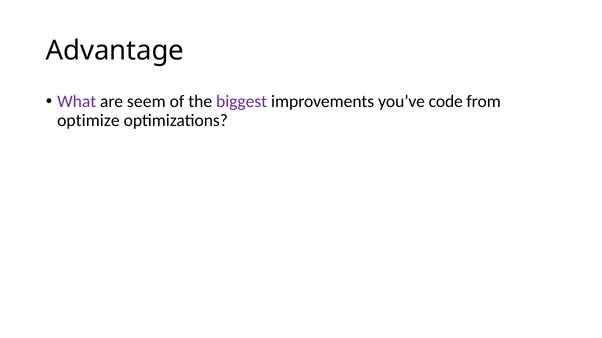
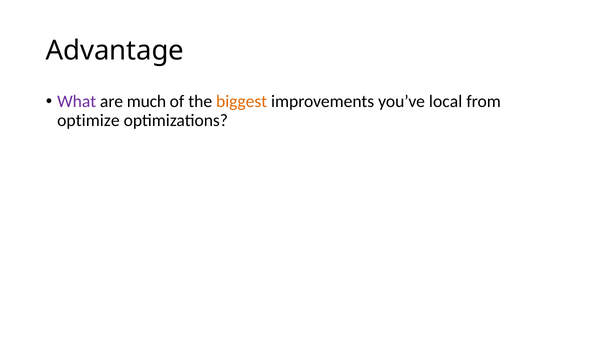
seem: seem -> much (146, 102)
biggest colour: purple -> orange (242, 102)
code: code -> local (446, 102)
